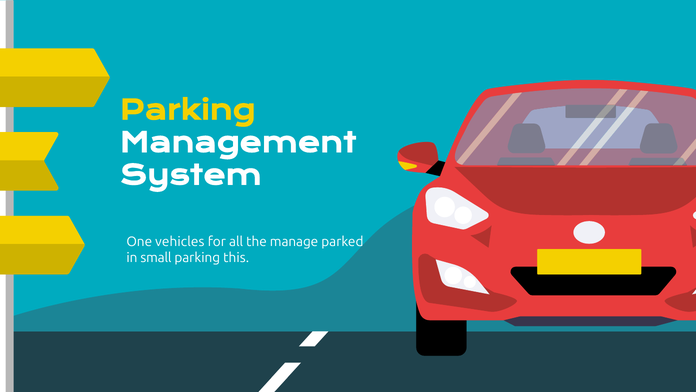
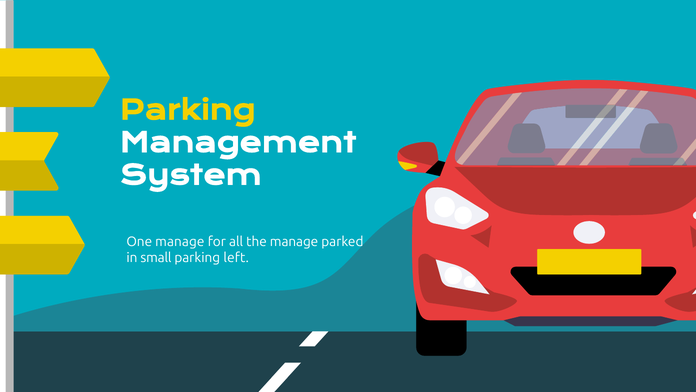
One vehicles: vehicles -> manage (180, 241)
this: this -> left (236, 258)
